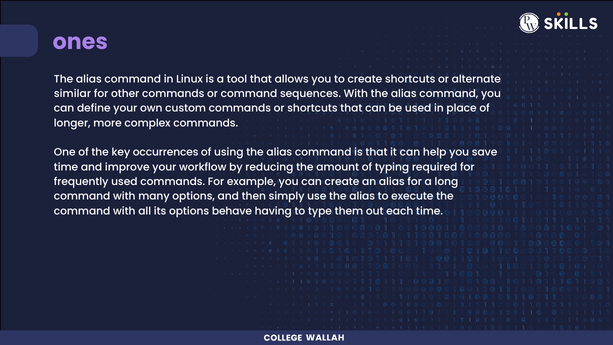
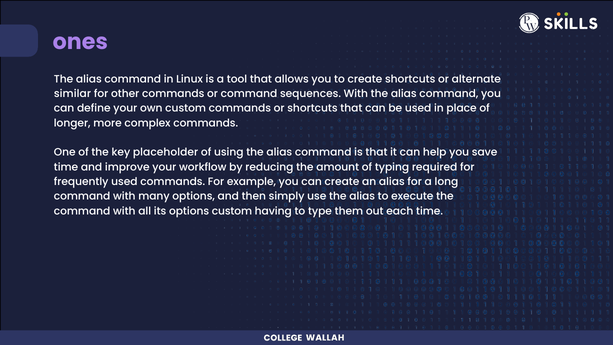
occurrences: occurrences -> placeholder (166, 152)
options behave: behave -> custom (232, 211)
